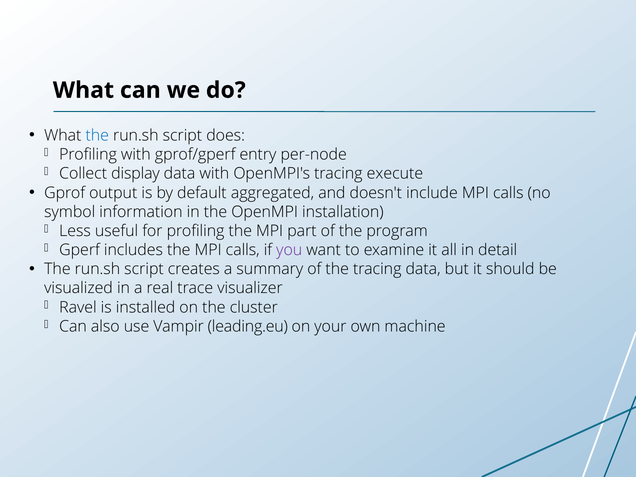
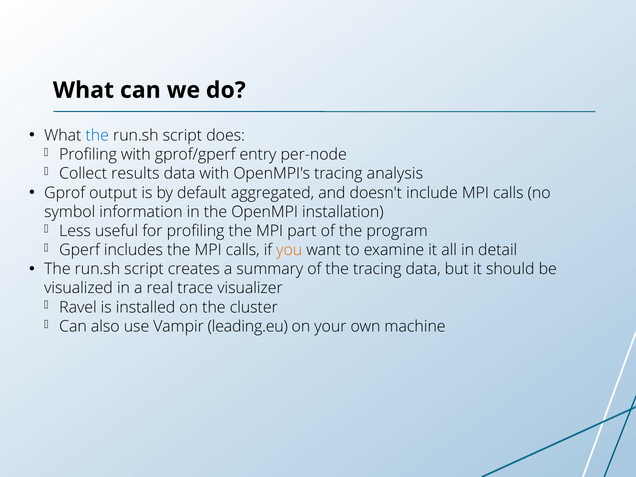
display: display -> results (135, 174)
execute: execute -> analysis (395, 174)
you colour: purple -> orange (289, 250)
